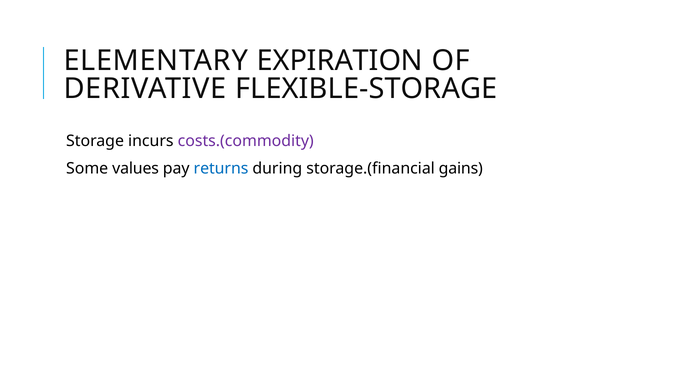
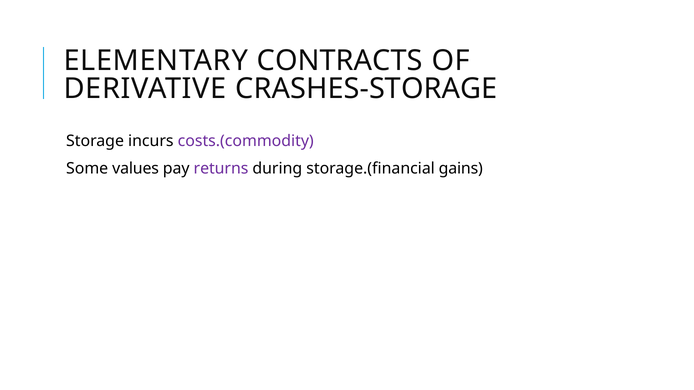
EXPIRATION: EXPIRATION -> CONTRACTS (340, 61)
FLEXIBLE-STORAGE: FLEXIBLE-STORAGE -> CRASHES-STORAGE (366, 89)
returns colour: blue -> purple (221, 169)
